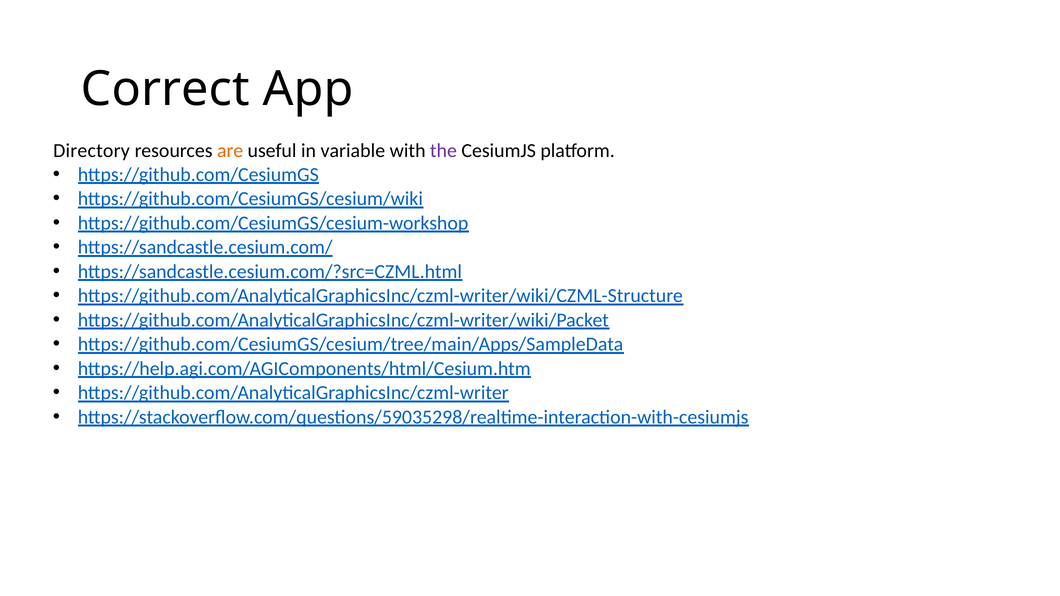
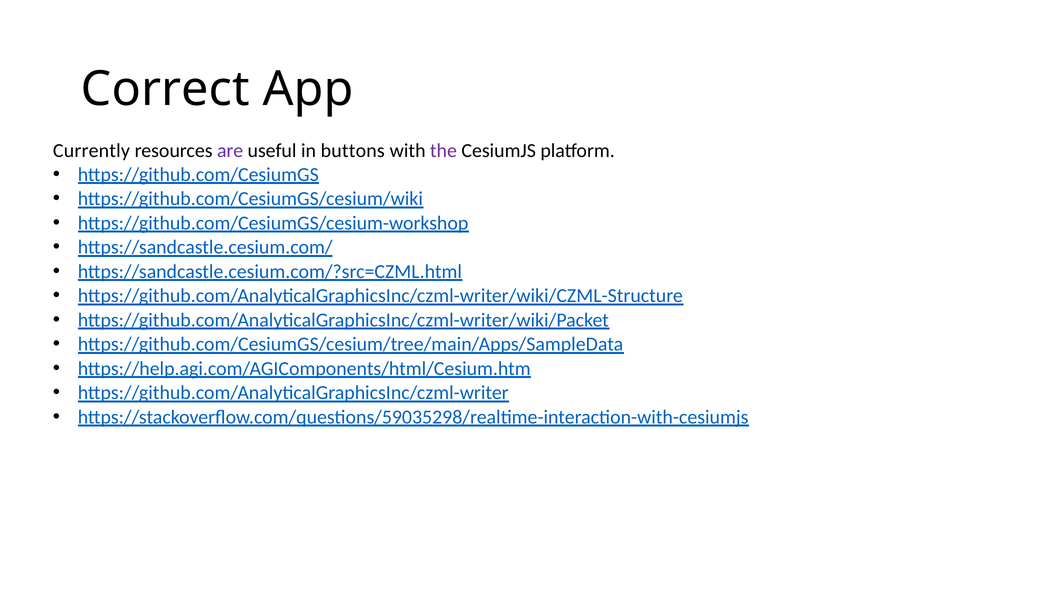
Directory: Directory -> Currently (91, 151)
are colour: orange -> purple (230, 151)
variable: variable -> buttons (353, 151)
